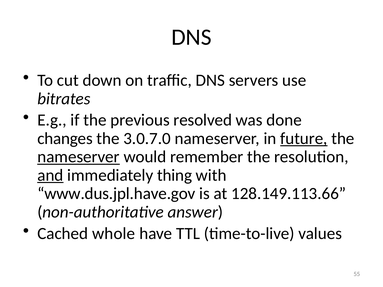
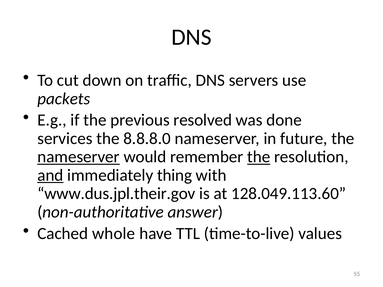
bitrates: bitrates -> packets (64, 99)
changes: changes -> services (65, 139)
3.0.7.0: 3.0.7.0 -> 8.8.8.0 (147, 139)
future underline: present -> none (304, 139)
the underline: none -> present (259, 157)
www.dus.jpl.have.gov: www.dus.jpl.have.gov -> www.dus.jpl.their.gov (116, 194)
128.149.113.66: 128.149.113.66 -> 128.049.113.60 (289, 194)
